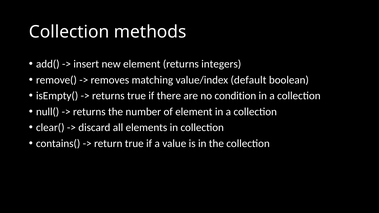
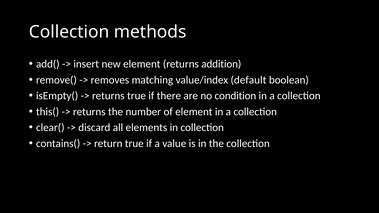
integers: integers -> addition (221, 64)
null(: null( -> this( (48, 112)
